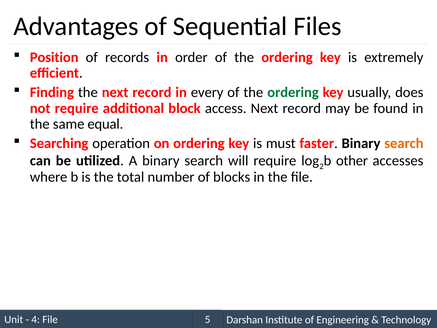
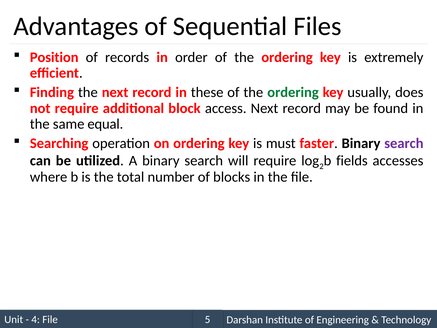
every: every -> these (207, 92)
search colour: orange -> purple (404, 143)
other: other -> fields (352, 161)
